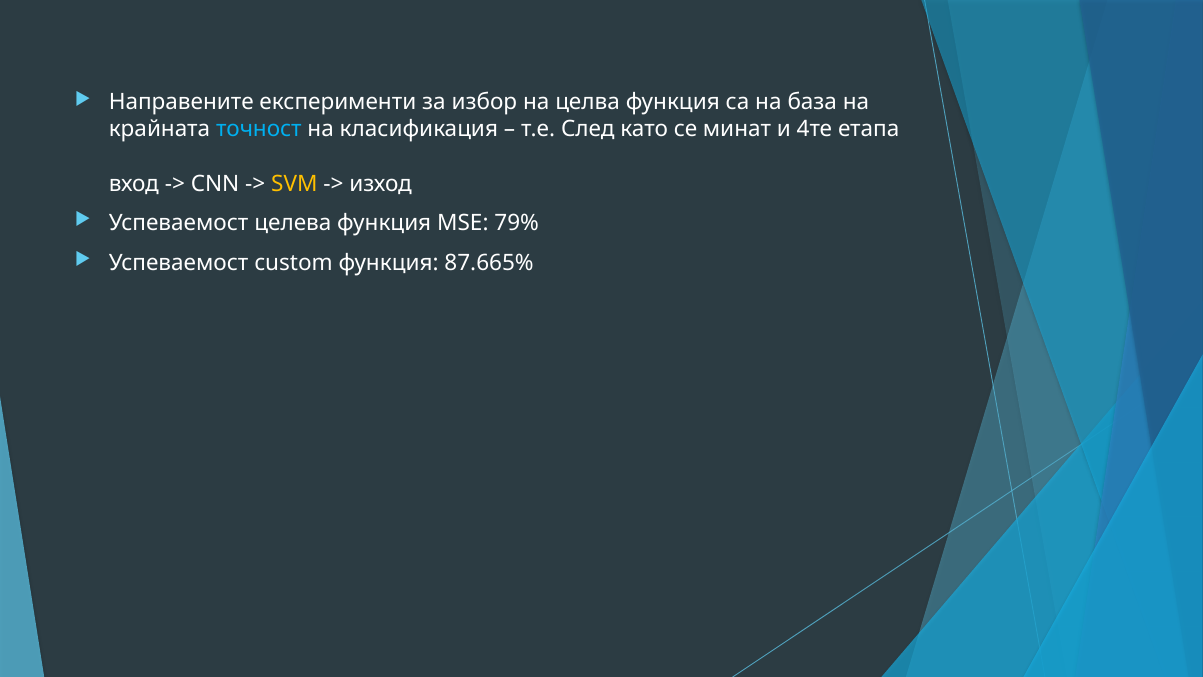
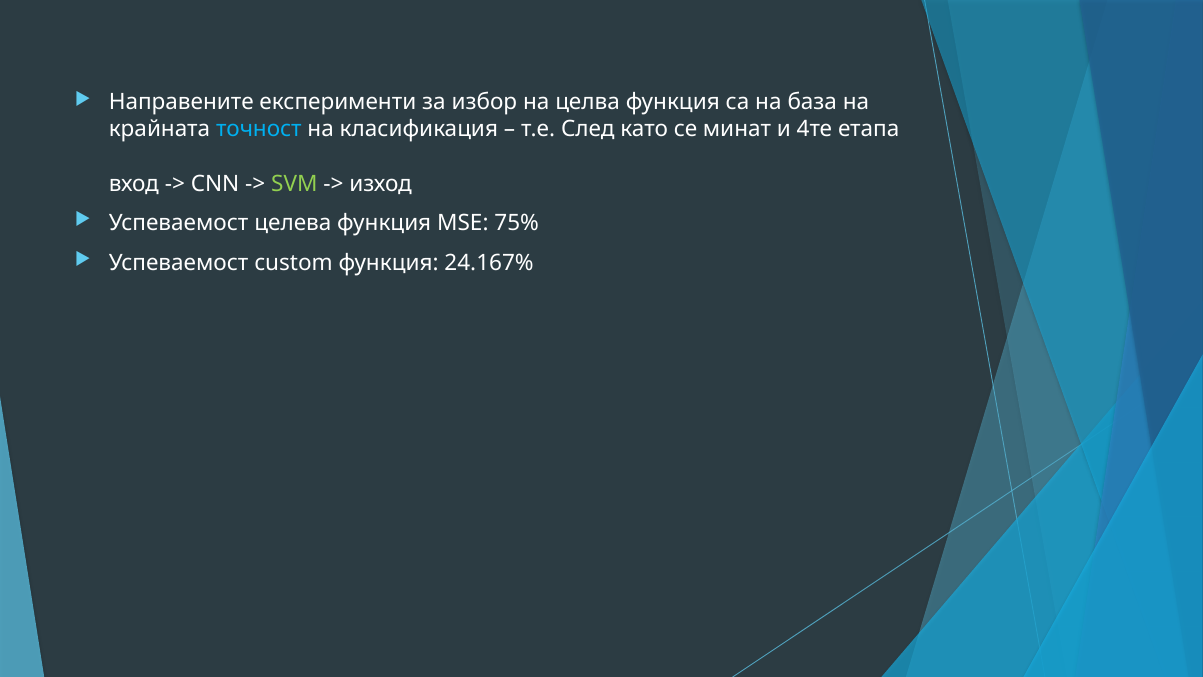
SVM colour: yellow -> light green (294, 183)
79%: 79% -> 75% (517, 223)
87.665%: 87.665% -> 24.167% (489, 263)
